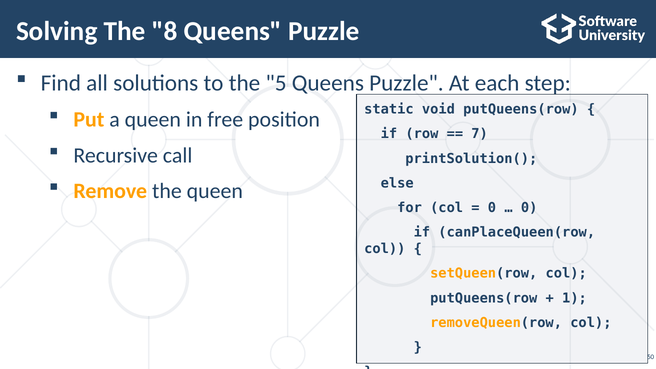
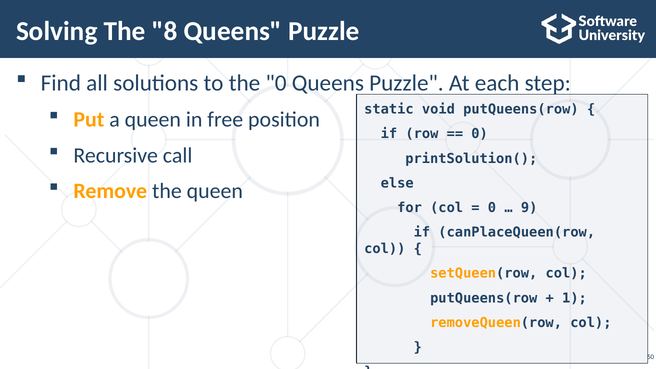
the 5: 5 -> 0 (276, 83)
7: 7 -> 0 (480, 134)
0: 0 -> 9 (529, 208)
